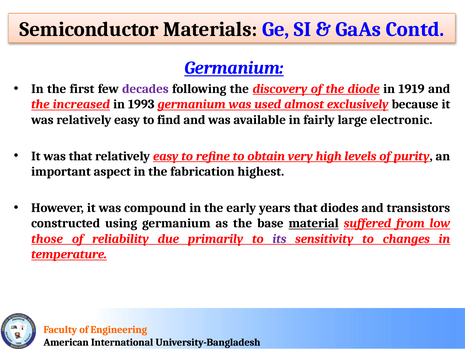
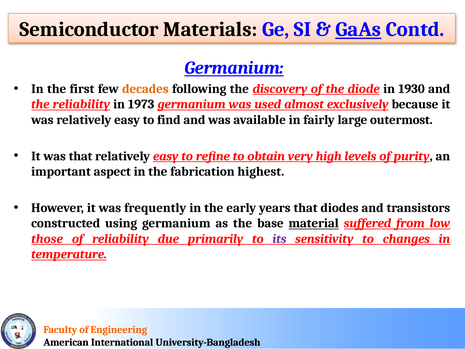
GaAs underline: none -> present (358, 29)
decades colour: purple -> orange (145, 89)
1919: 1919 -> 1930 (412, 89)
the increased: increased -> reliability (81, 104)
1993: 1993 -> 1973 (141, 104)
electronic: electronic -> outermost (401, 120)
compound: compound -> frequently (155, 208)
